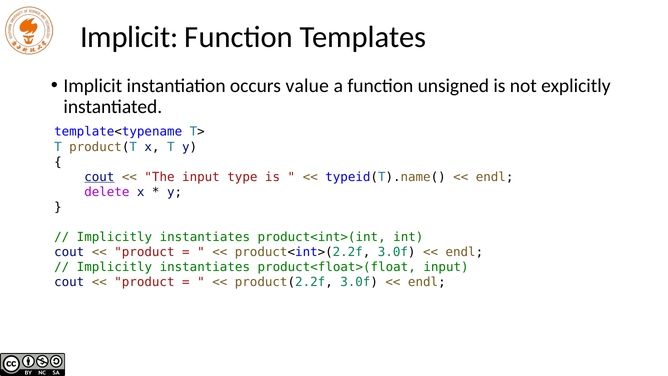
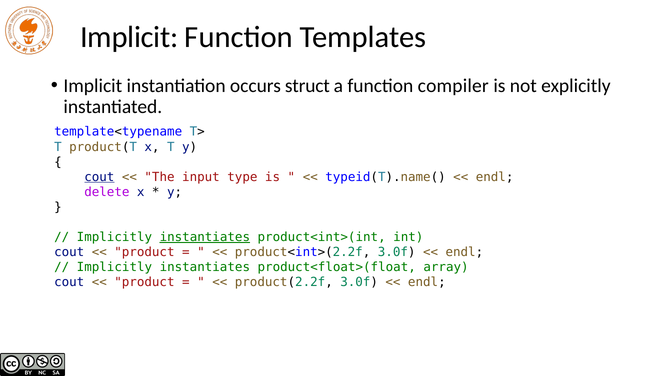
value: value -> struct (307, 86)
unsigned: unsigned -> compiler (453, 86)
instantiates underline: none -> present (205, 237)
product<float>(float input: input -> array (446, 267)
